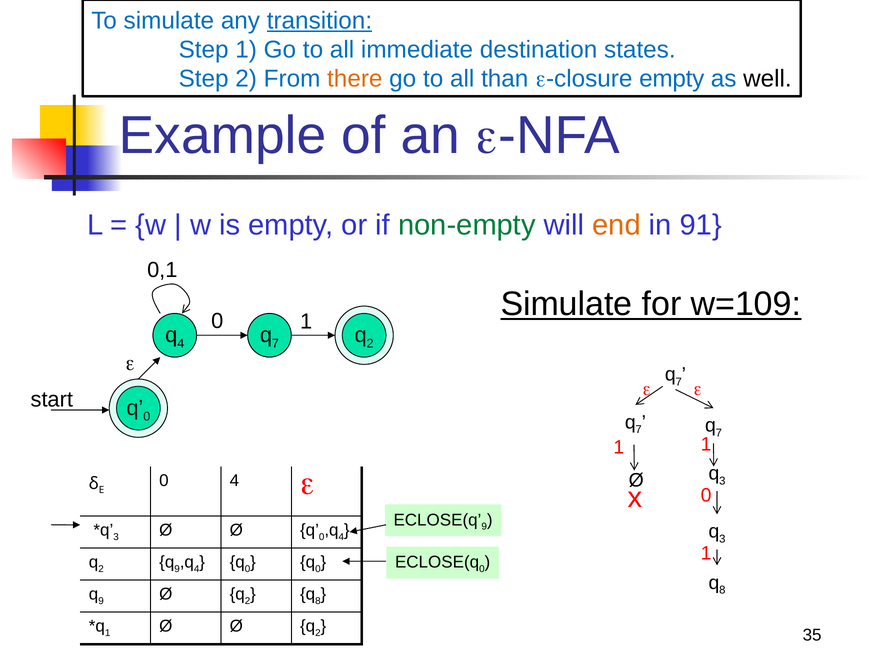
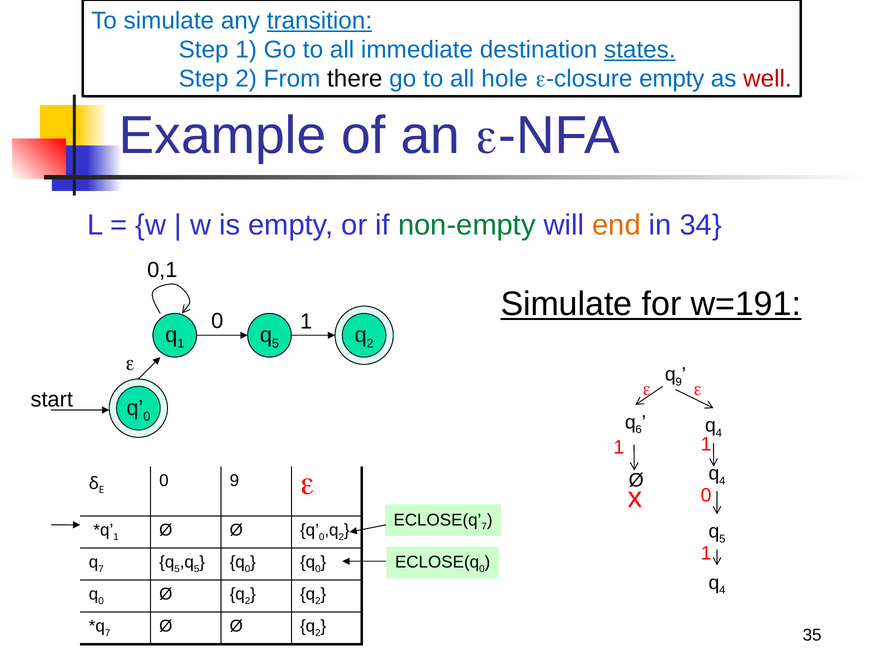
states underline: none -> present (640, 50)
there colour: orange -> black (355, 79)
than: than -> hole (505, 79)
well colour: black -> red (767, 79)
91: 91 -> 34 (701, 225)
w=109: w=109 -> w=191 (746, 304)
4: 4 -> 1 (181, 343)
7: 7 -> 5 (276, 343)
7: 7 -> 9 (679, 382)
7: 7 -> 6 (639, 429)
7: 7 -> 4 (719, 433)
3: 3 -> 4 (722, 480)
0 4: 4 -> 9 (234, 480)
9: 9 -> 7 (484, 526)
3: 3 -> 1 (116, 537)
4: 4 -> 2 (341, 537)
3: 3 -> 5 (722, 539)
2: 2 -> 7 (101, 569)
9: 9 -> 5 (177, 569)
4: 4 -> 5 (197, 569)
8: 8 -> 4 (722, 590)
9: 9 -> 0 (101, 600)
8: 8 -> 2 (318, 600)
1: 1 -> 7 (108, 632)
